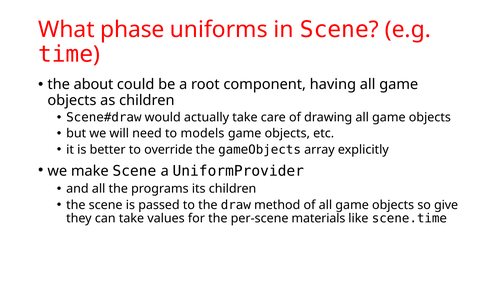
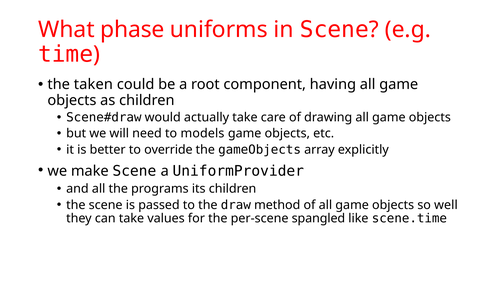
about: about -> taken (93, 85)
give: give -> well (446, 205)
materials: materials -> spangled (318, 219)
